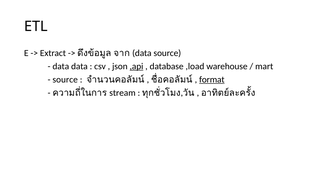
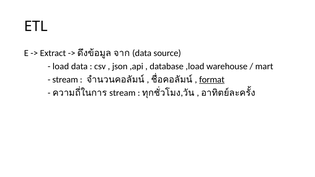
data: data -> load (61, 66)
,api underline: present -> none (136, 66)
source: source -> stream (65, 80)
